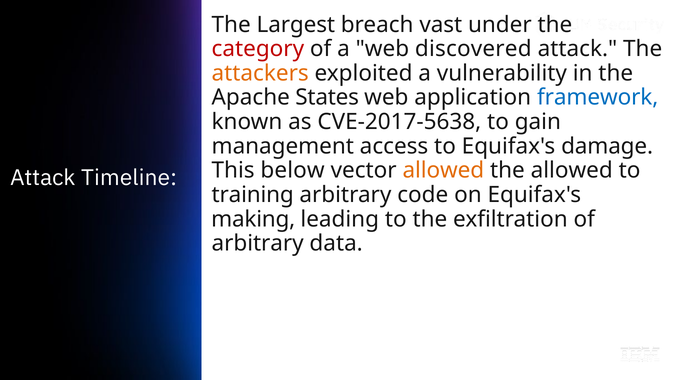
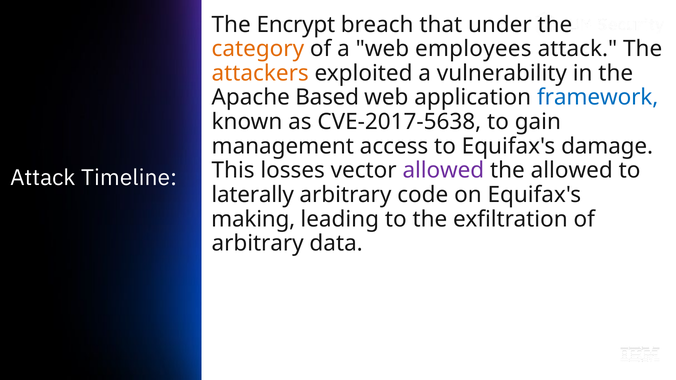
Largest: Largest -> Encrypt (296, 25)
vast: vast -> that (441, 25)
category colour: red -> orange (258, 49)
discovered: discovered -> employees (473, 49)
States: States -> Based (327, 98)
below: below -> losses (293, 171)
allowed colour: orange -> purple (443, 171)
training: training -> laterally (253, 195)
